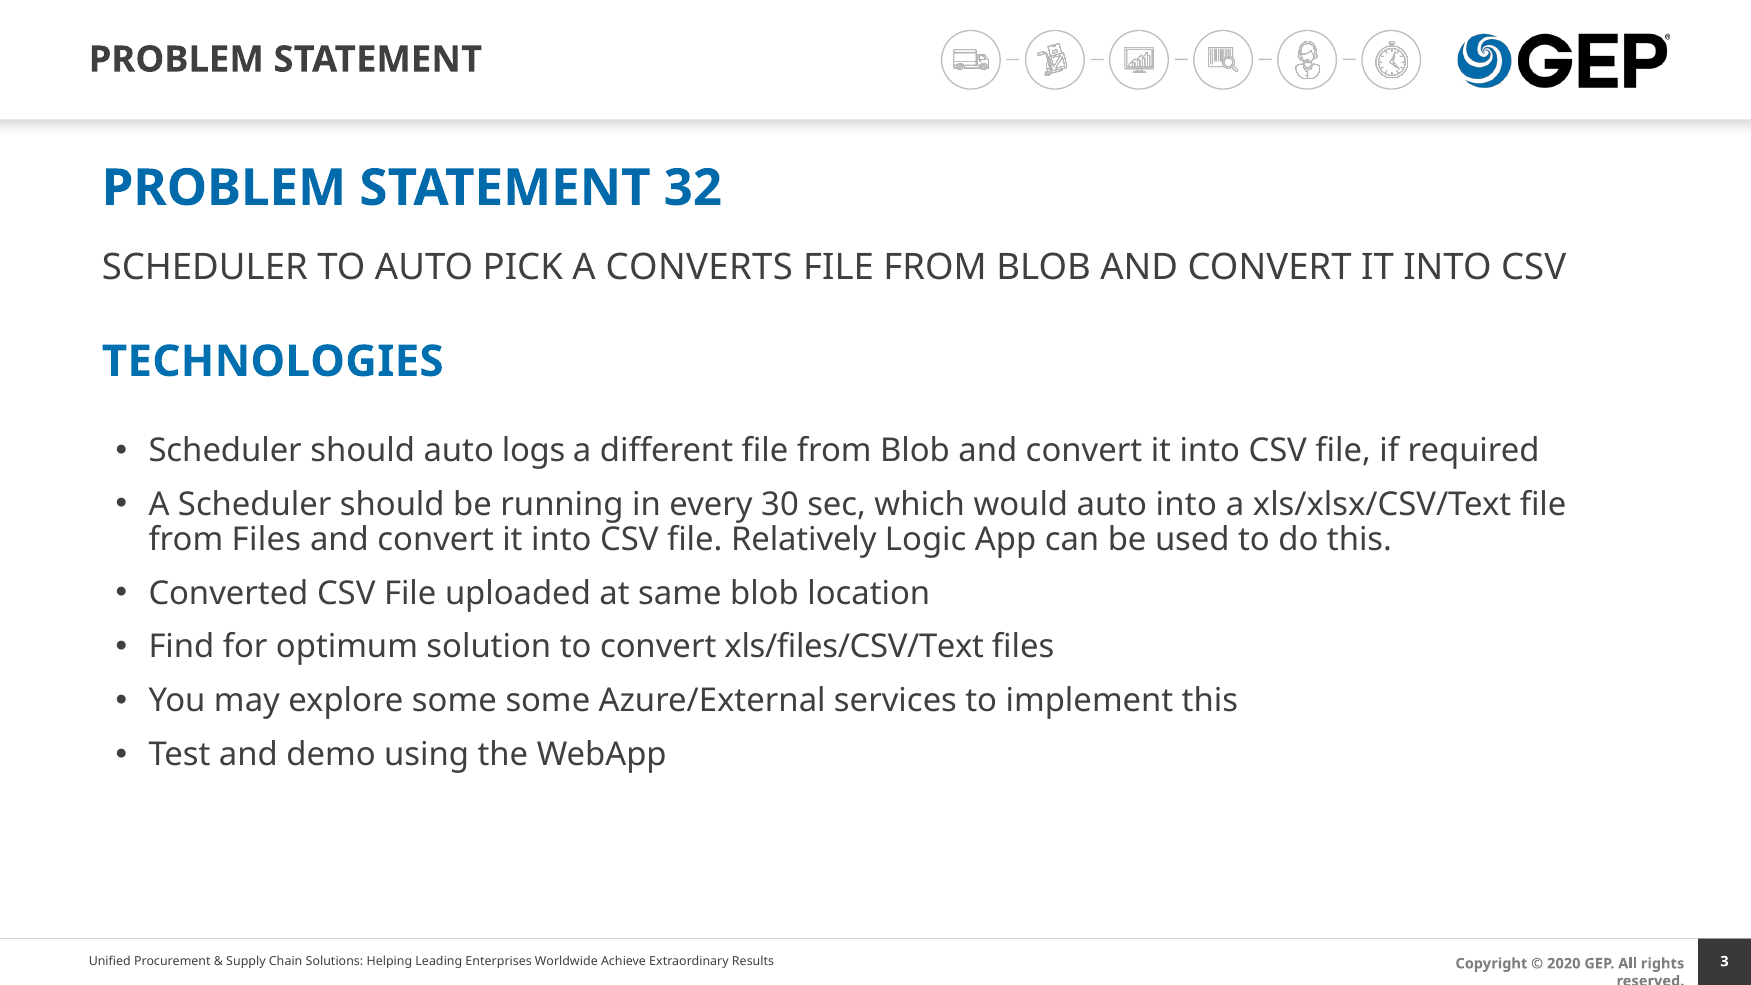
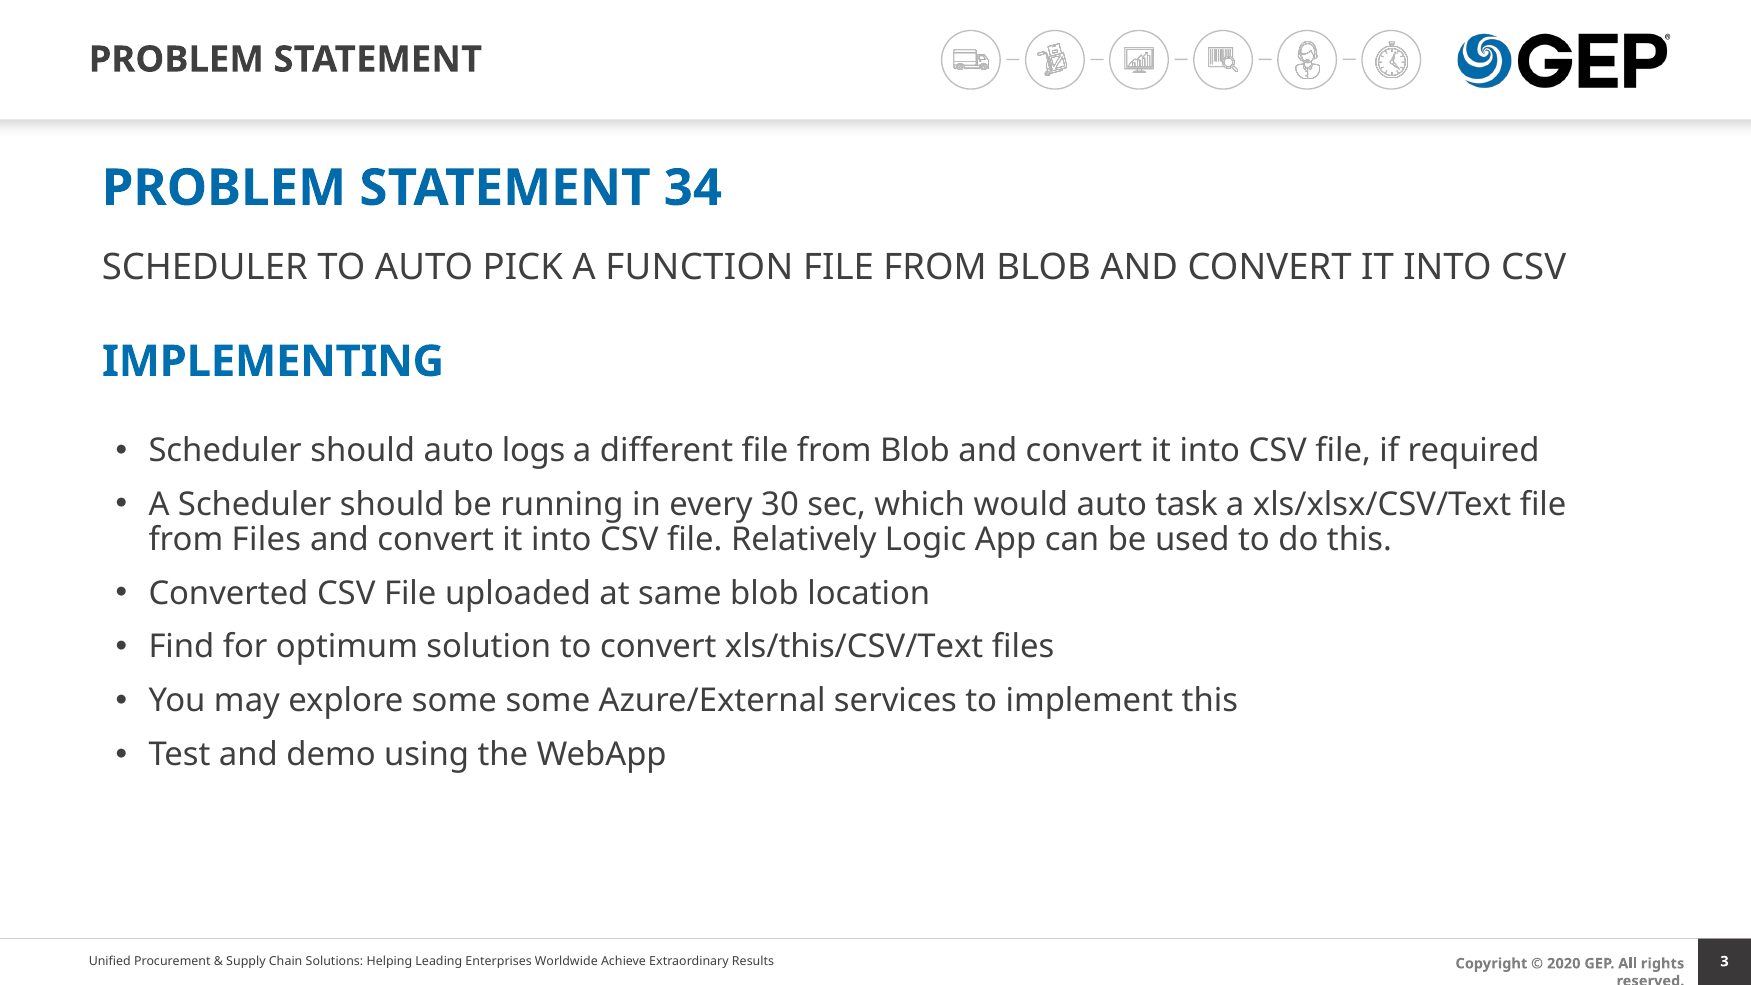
32: 32 -> 34 (693, 188)
CONVERTS: CONVERTS -> FUNCTION (699, 267)
TECHNOLOGIES: TECHNOLOGIES -> IMPLEMENTING (273, 361)
auto into: into -> task (1187, 504)
xls/files/CSV/Text: xls/files/CSV/Text -> xls/this/CSV/Text (854, 647)
